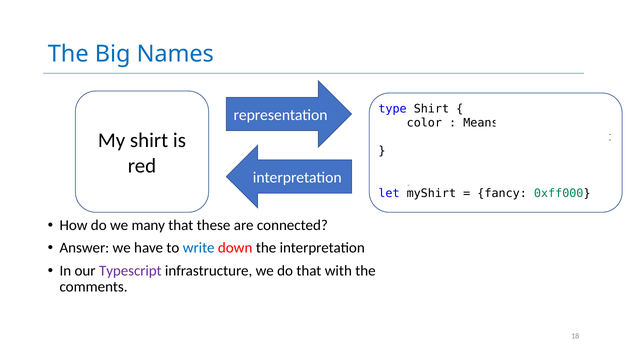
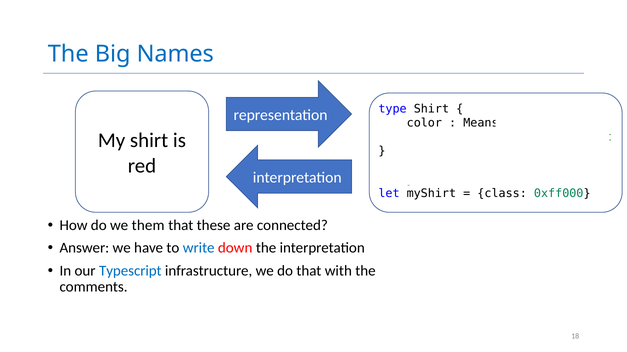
fancy: fancy -> class (502, 194)
many: many -> them (148, 226)
Typescript colour: purple -> blue (130, 271)
